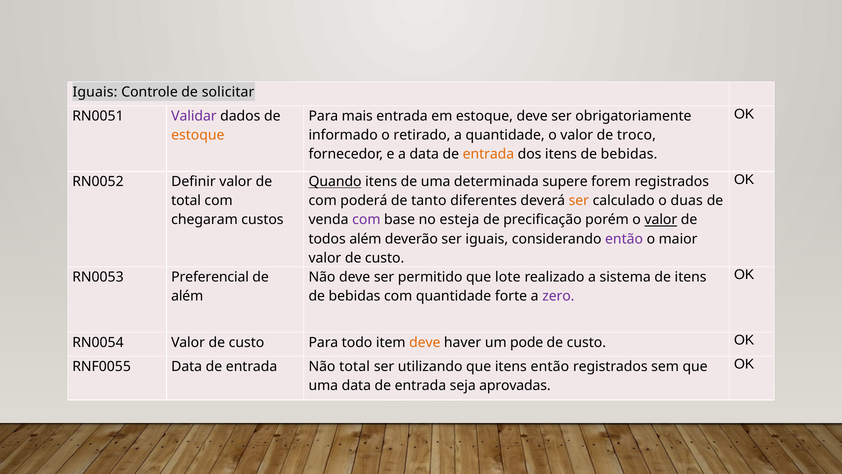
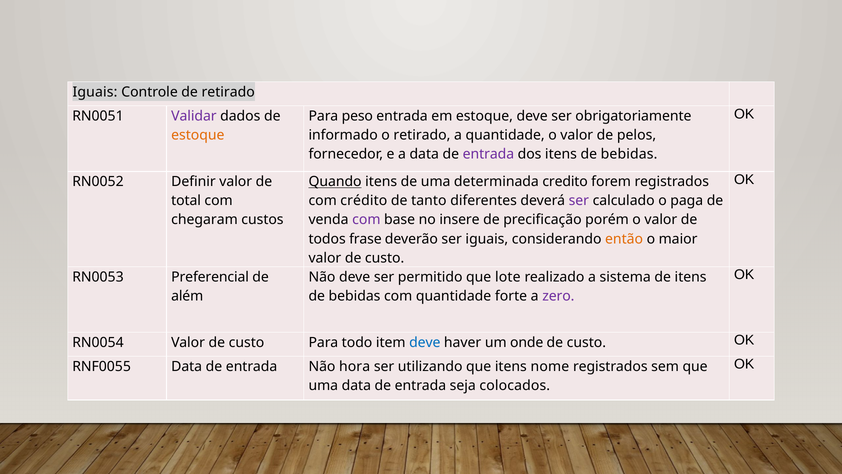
de solicitar: solicitar -> retirado (228, 92)
mais: mais -> peso (357, 116)
troco: troco -> pelos (637, 135)
entrada colour: orange -> purple (488, 154)
supere: supere -> credito (565, 182)
poderá: poderá -> crédito (364, 201)
ser colour: orange -> purple (579, 201)
duas: duas -> paga (687, 201)
esteja: esteja -> insere (460, 220)
valor underline: present -> none (661, 220)
todos além: além -> frase (365, 239)
então colour: purple -> orange (624, 239)
deve colour: orange -> blue (425, 342)
pode: pode -> onde (527, 342)
Não total: total -> hora (355, 366)
itens então: então -> nome (550, 366)
aprovadas: aprovadas -> colocados (515, 385)
